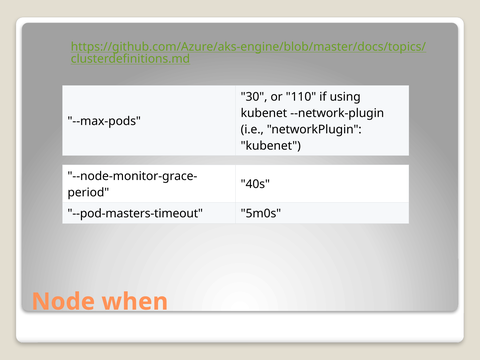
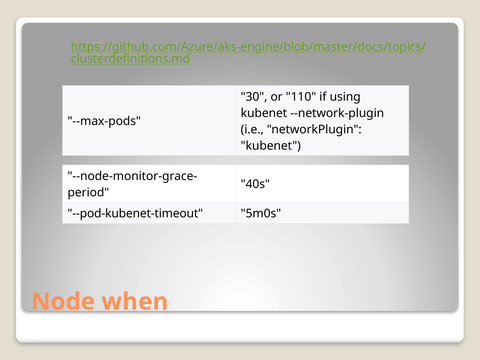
--pod-masters-timeout: --pod-masters-timeout -> --pod-kubenet-timeout (135, 214)
